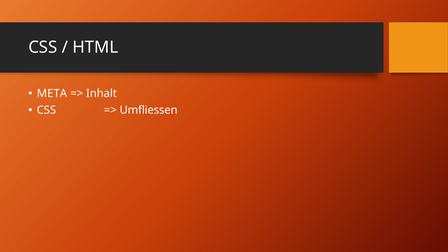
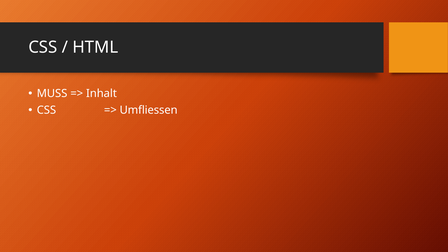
META: META -> MUSS (52, 94)
